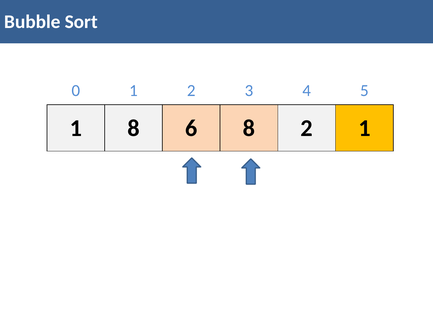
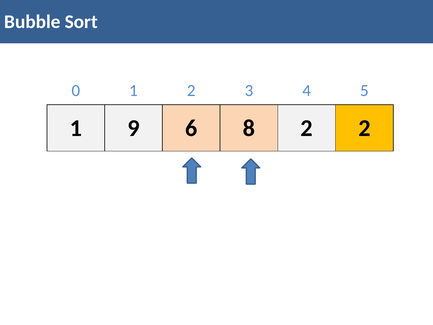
1 8: 8 -> 9 (134, 128)
2 1: 1 -> 2 (364, 128)
